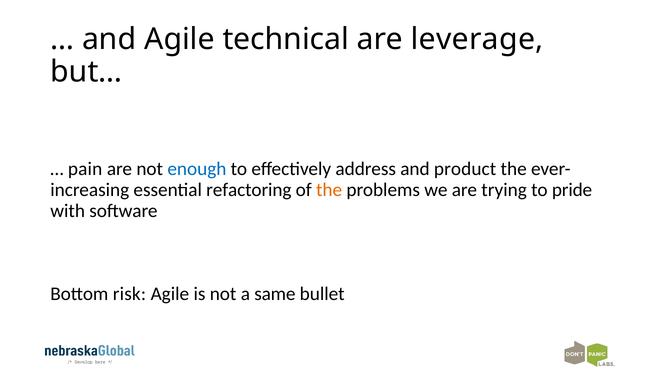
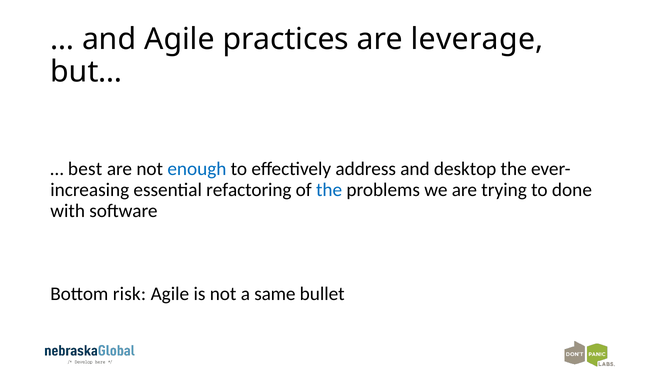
technical: technical -> practices (286, 39)
pain: pain -> best (85, 169)
product: product -> desktop (465, 169)
the colour: orange -> blue (329, 190)
pride: pride -> done (572, 190)
